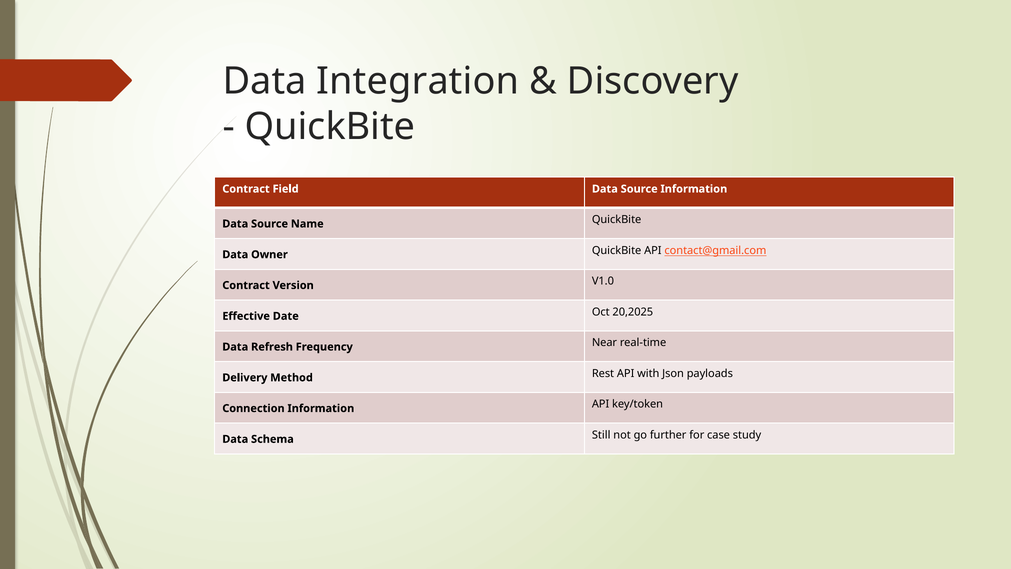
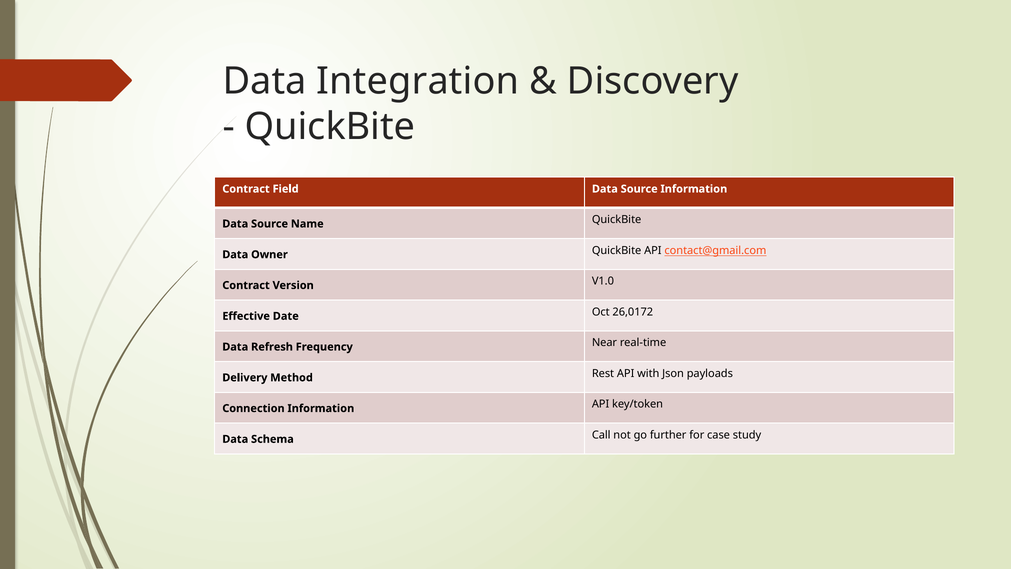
20,2025: 20,2025 -> 26,0172 (633, 312)
Still: Still -> Call (601, 435)
